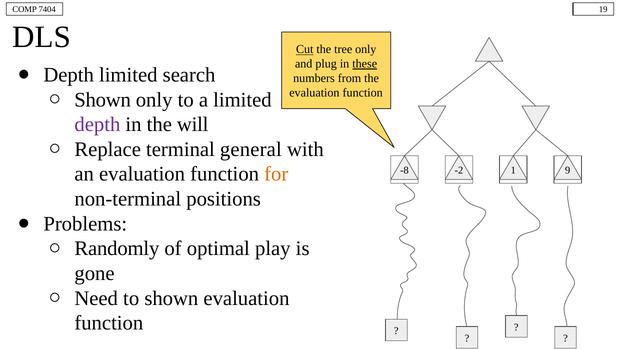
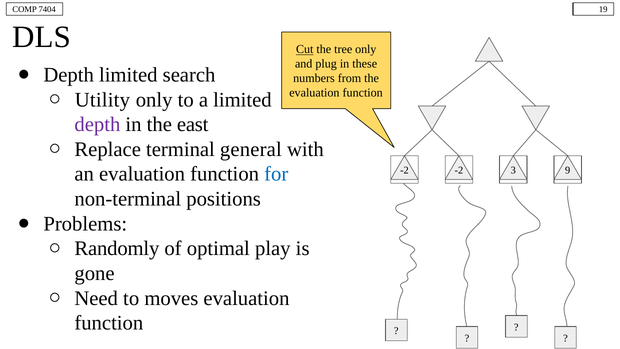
these underline: present -> none (365, 64)
Shown: Shown -> Utility (102, 100)
will: will -> east (193, 124)
for colour: orange -> blue (276, 174)
-8: -8 -> -2 (404, 170)
1: 1 -> 3 (513, 170)
to shown: shown -> moves (171, 298)
